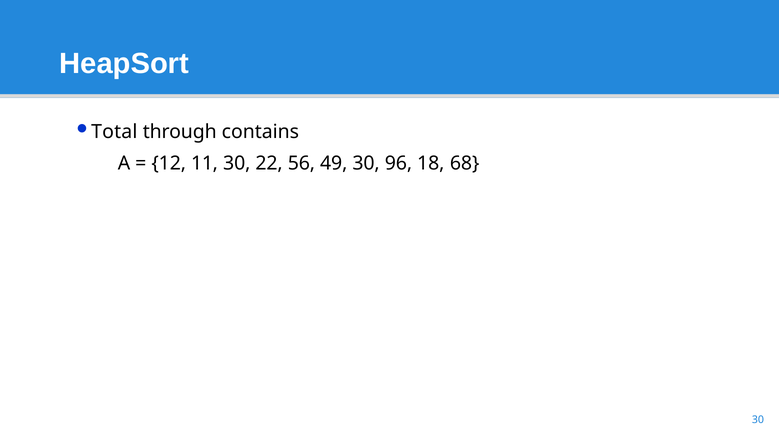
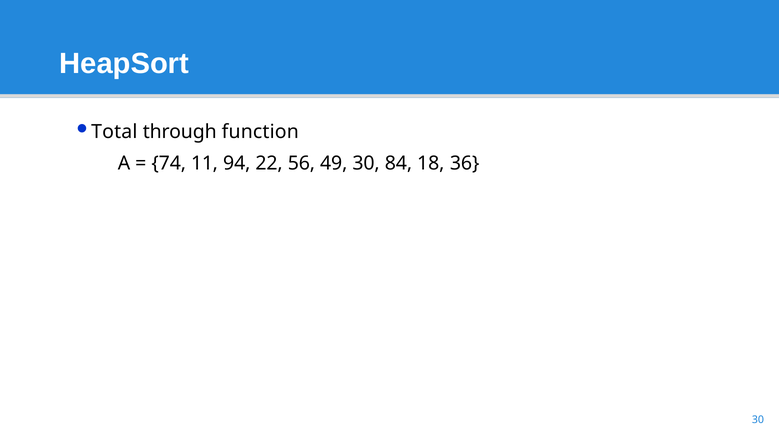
contains: contains -> function (260, 132)
12: 12 -> 74 (169, 163)
11 30: 30 -> 94 (237, 163)
96: 96 -> 84 (398, 163)
68: 68 -> 36 (465, 163)
